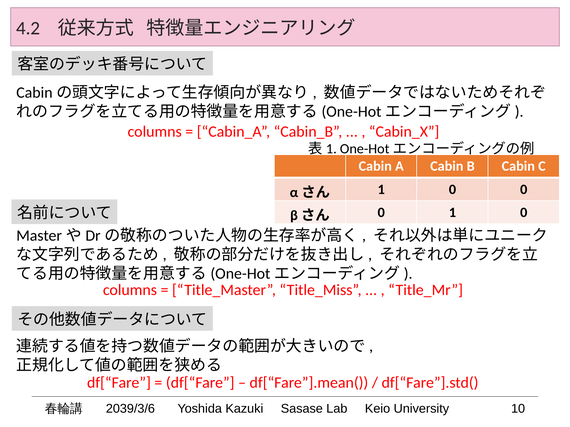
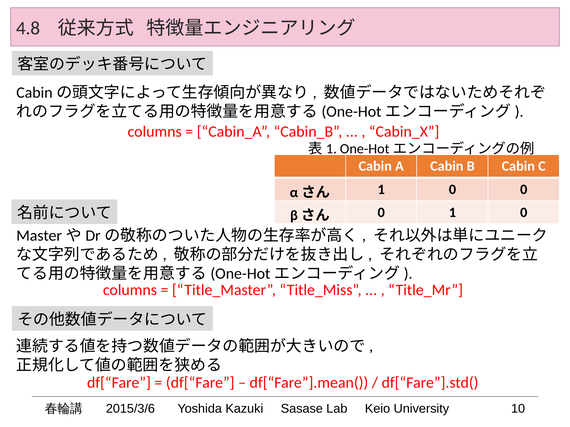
4.2: 4.2 -> 4.8 (28, 28)
2039/3/6: 2039/3/6 -> 2015/3/6 (130, 409)
